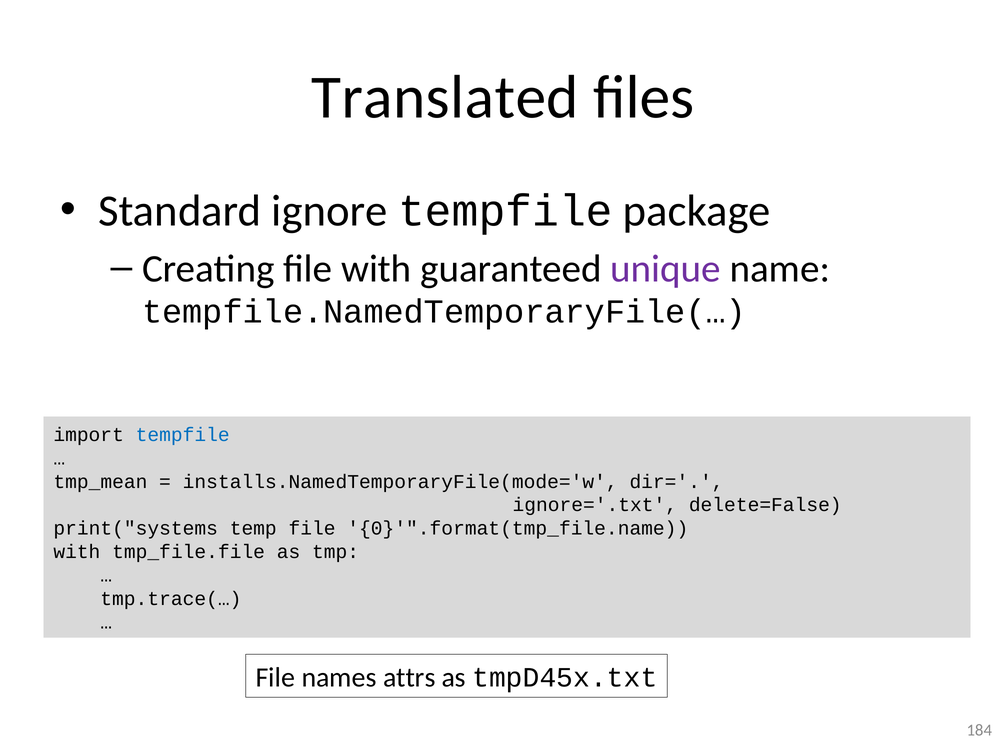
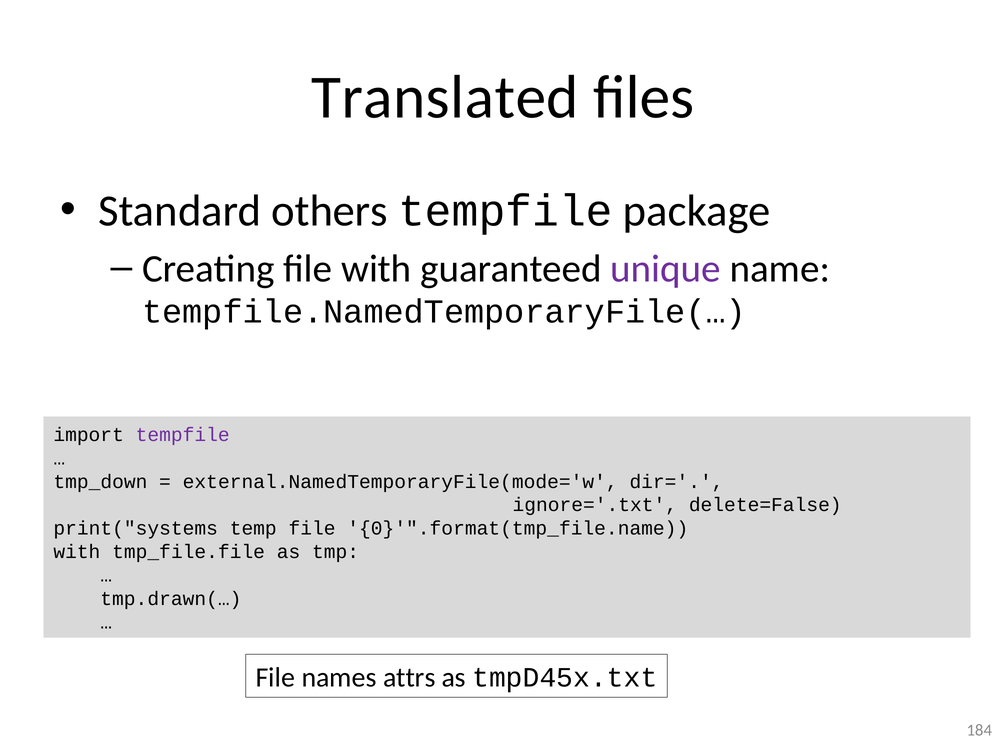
ignore: ignore -> others (330, 211)
tempfile colour: blue -> purple (183, 435)
tmp_mean: tmp_mean -> tmp_down (100, 482)
installs.NamedTemporaryFile(mode='w: installs.NamedTemporaryFile(mode='w -> external.NamedTemporaryFile(mode='w (400, 482)
tmp.trace(…: tmp.trace(… -> tmp.drawn(… (171, 599)
